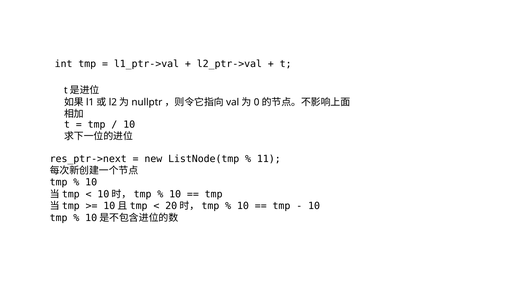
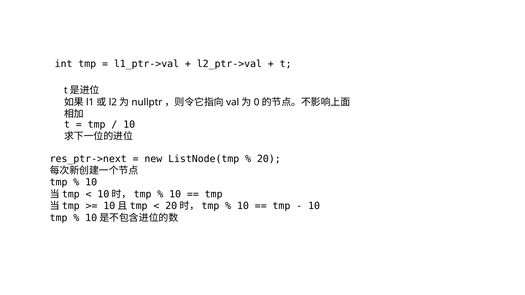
11: 11 -> 20 (269, 159)
